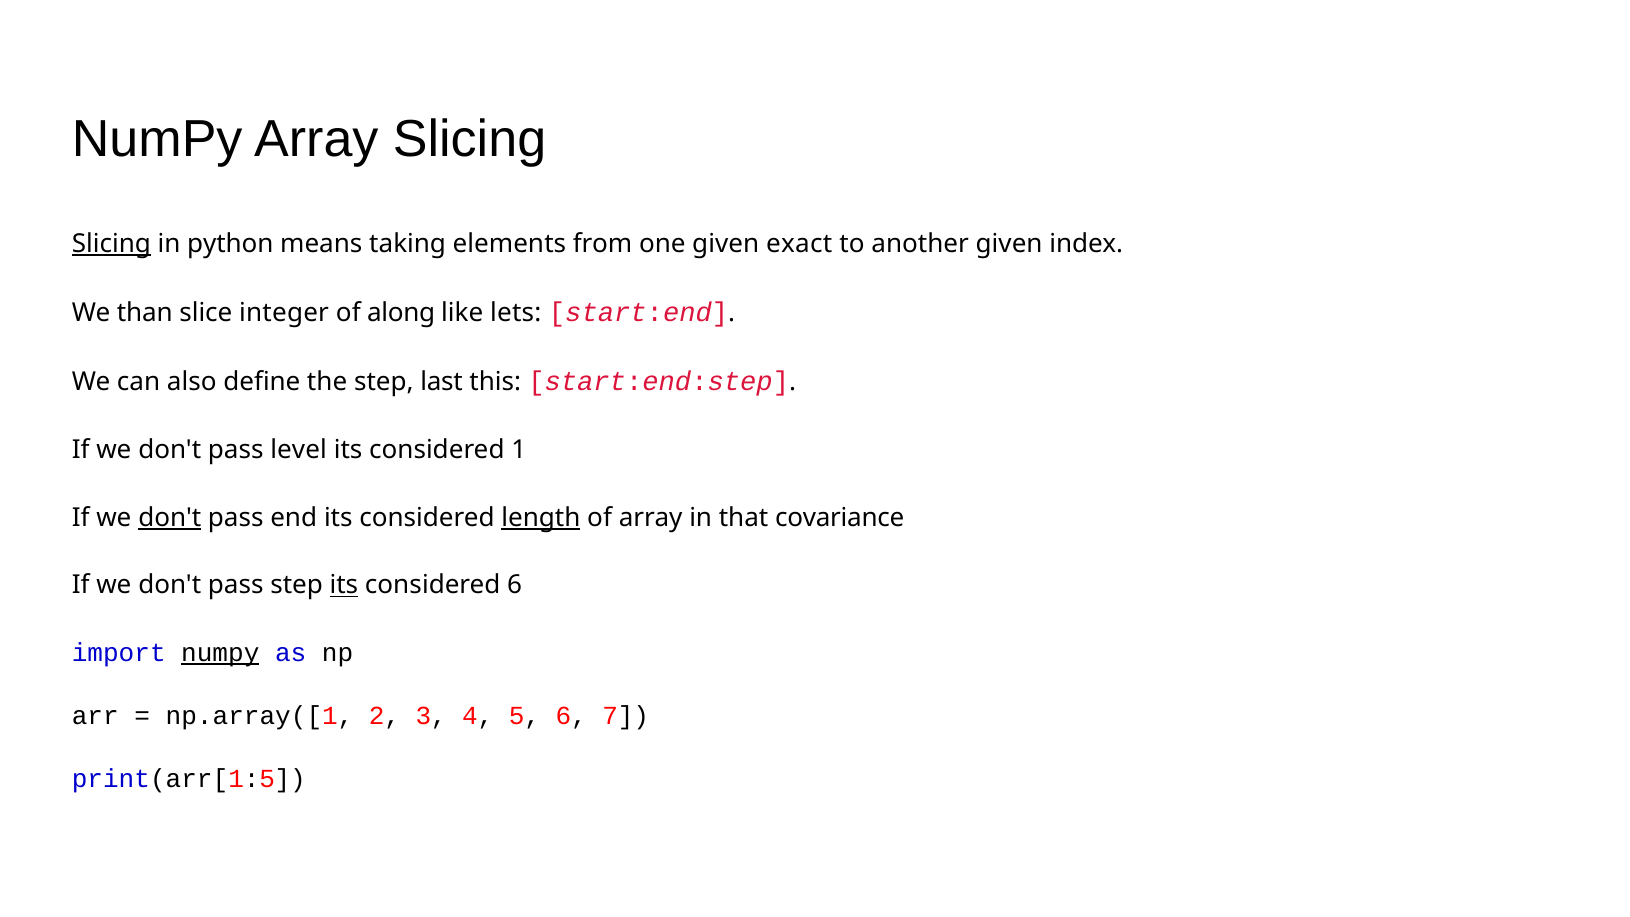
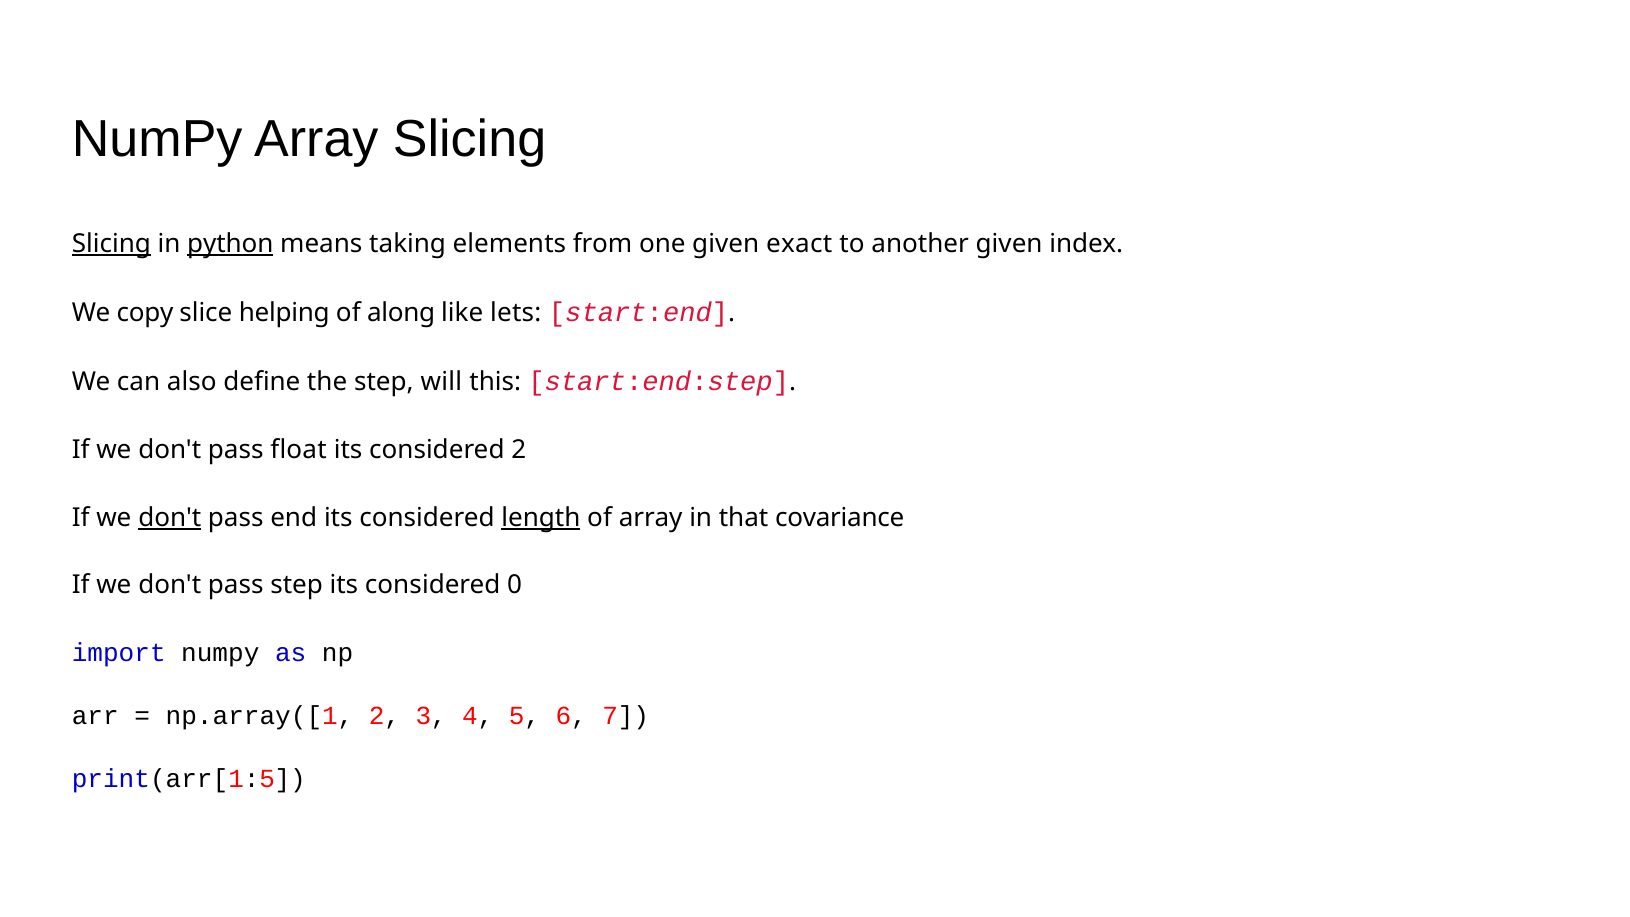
python underline: none -> present (230, 244)
than: than -> copy (145, 313)
integer: integer -> helping (284, 313)
last: last -> will (441, 382)
level: level -> float (299, 450)
considered 1: 1 -> 2 (519, 450)
its underline: present -> none (344, 585)
considered 6: 6 -> 0 (515, 585)
numpy underline: present -> none (220, 653)
